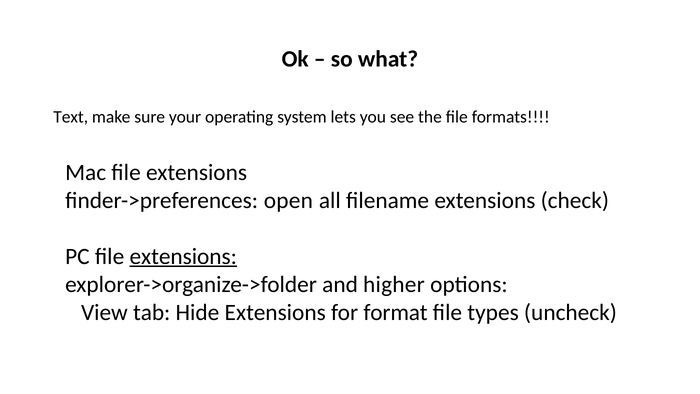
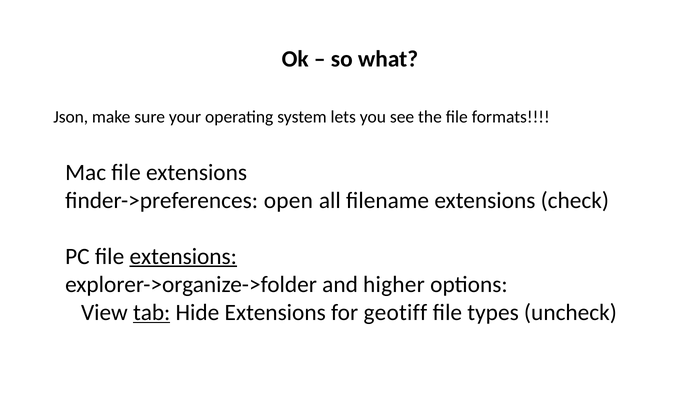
Text: Text -> Json (71, 117)
tab underline: none -> present (152, 312)
format: format -> geotiff (395, 312)
